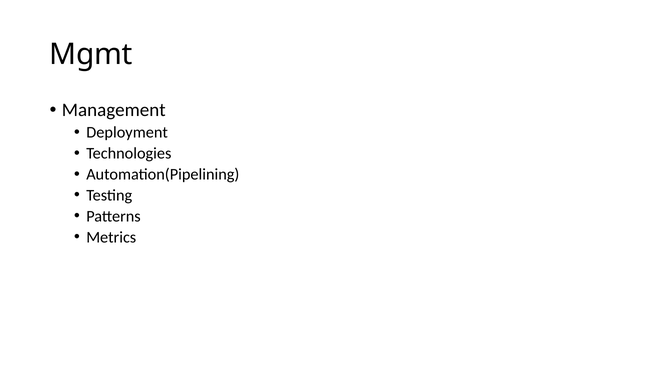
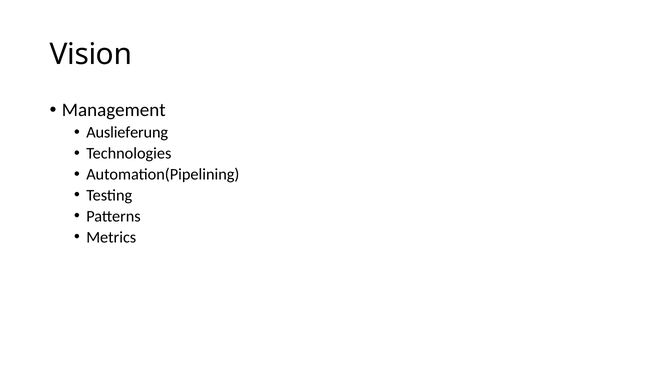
Mgmt: Mgmt -> Vision (91, 55)
Deployment: Deployment -> Auslieferung (127, 133)
